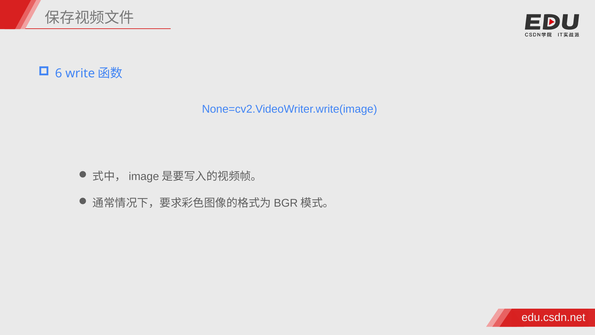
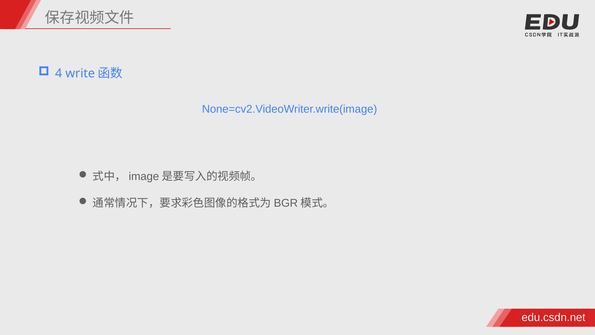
6: 6 -> 4 (59, 73)
